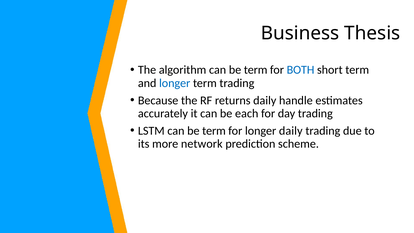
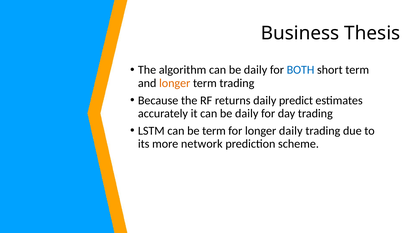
algorithm can be term: term -> daily (256, 70)
longer colour: blue -> orange (175, 83)
handle: handle -> predict (296, 100)
it can be each: each -> daily (247, 113)
